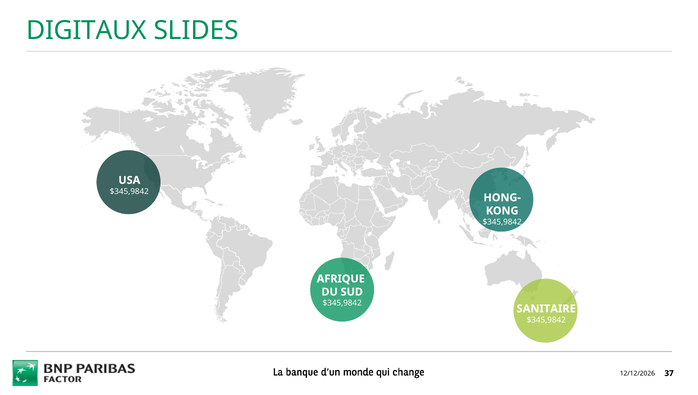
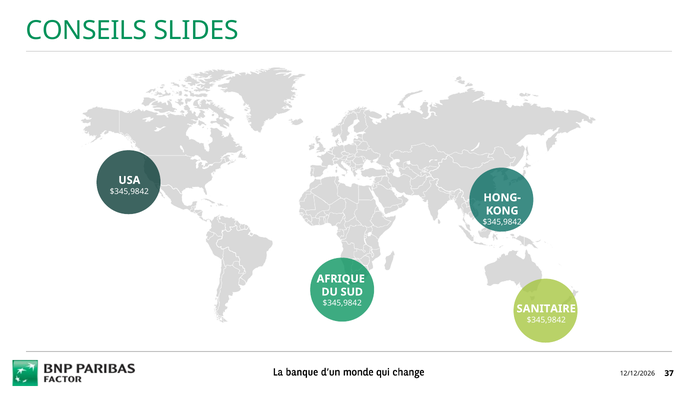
DIGITAUX: DIGITAUX -> CONSEILS (87, 30)
